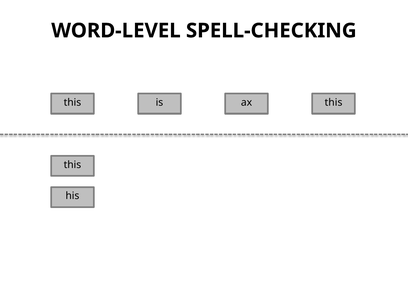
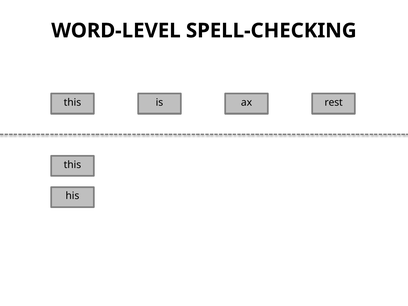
ax this: this -> rest (334, 102)
